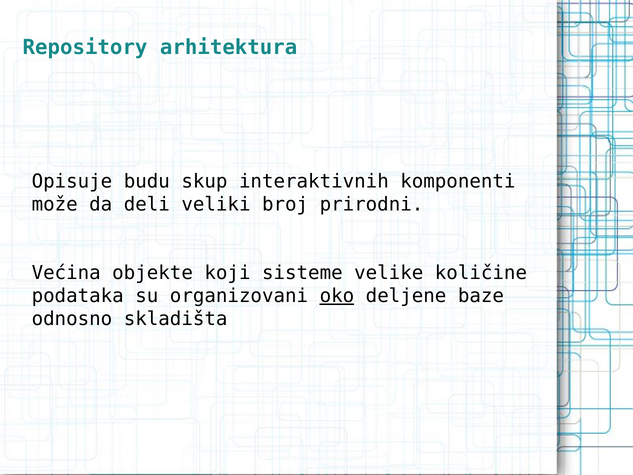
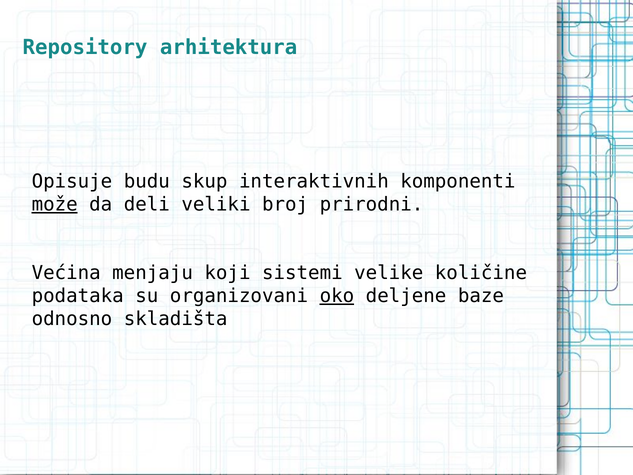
može underline: none -> present (55, 204)
objekte: objekte -> menjaju (153, 273)
sisteme: sisteme -> sistemi (302, 273)
